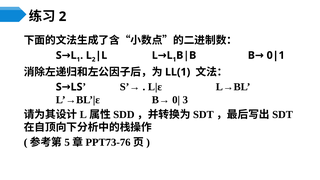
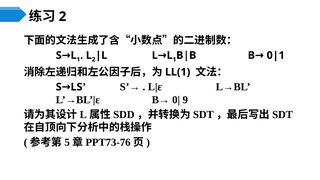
3: 3 -> 9 (185, 100)
